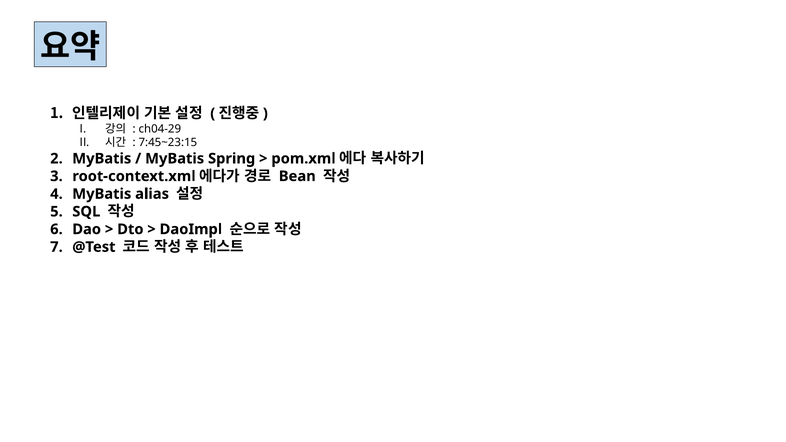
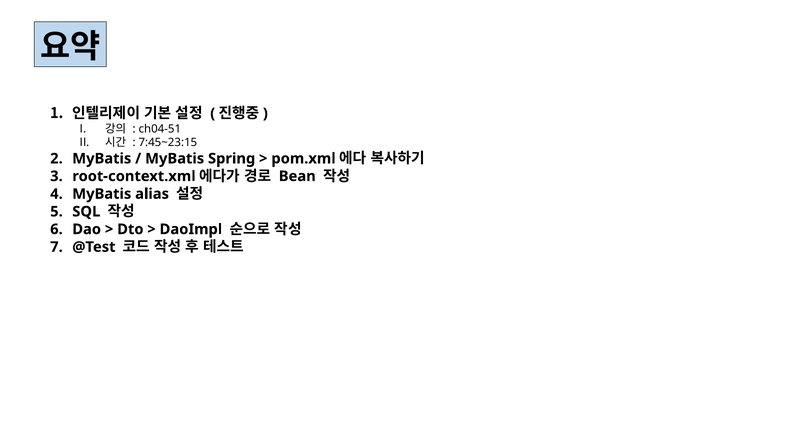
ch04-29: ch04-29 -> ch04-51 (160, 129)
